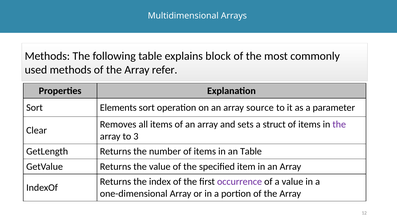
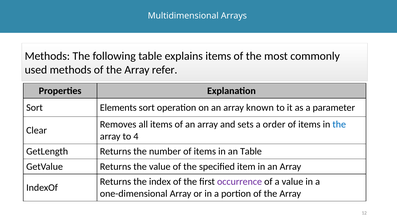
explains block: block -> items (218, 56)
source: source -> known (260, 108)
struct: struct -> order (274, 124)
the colour: purple -> blue (339, 124)
3: 3 -> 4 (136, 137)
